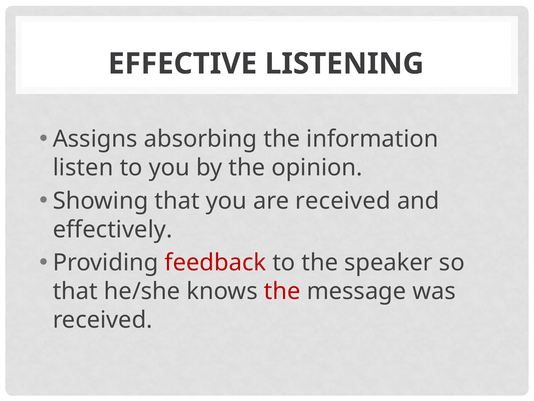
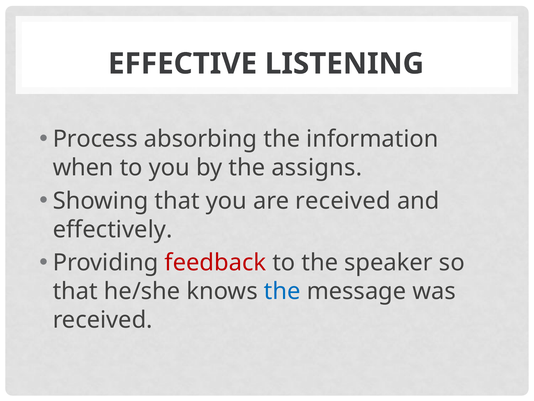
Assigns: Assigns -> Process (95, 139)
listen: listen -> when (83, 167)
opinion: opinion -> assigns (317, 167)
the colour: red -> blue (282, 291)
